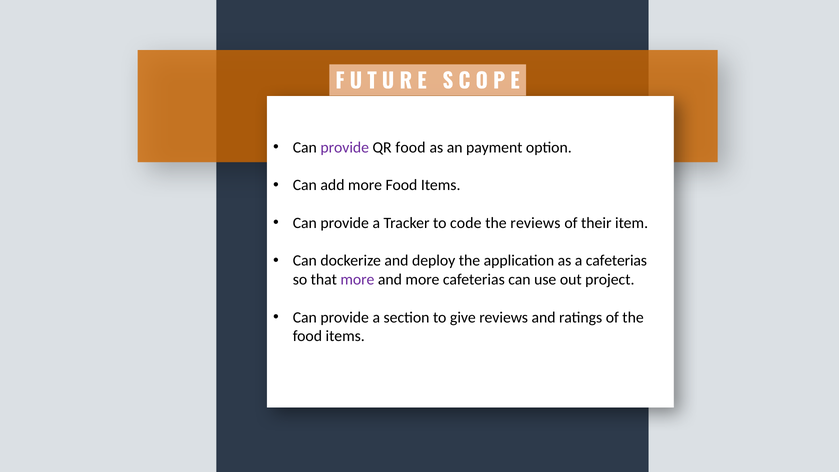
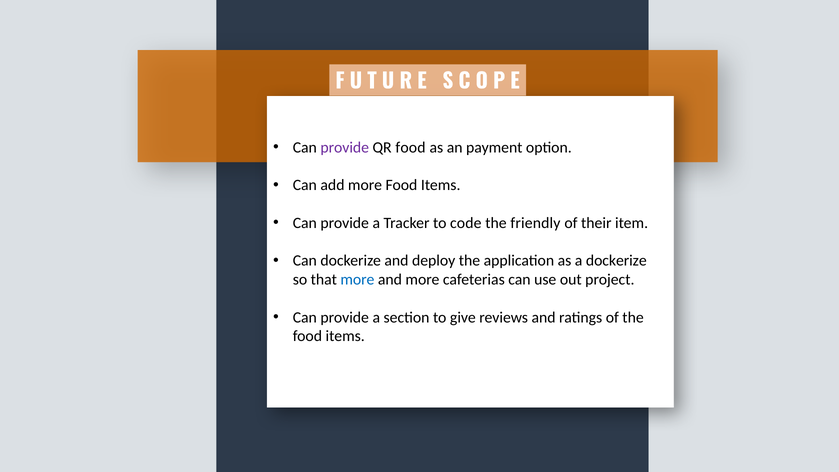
the reviews: reviews -> friendly (535, 223)
a cafeterias: cafeterias -> dockerize (616, 261)
more colour: purple -> blue (357, 280)
